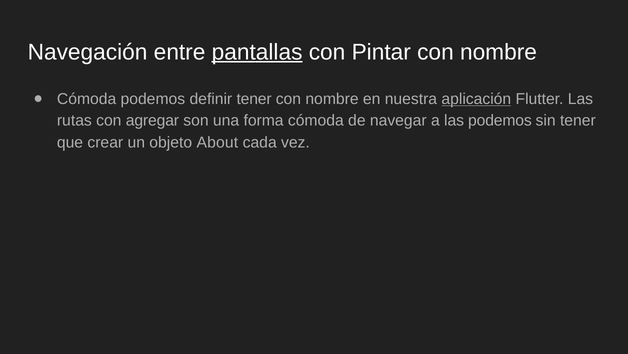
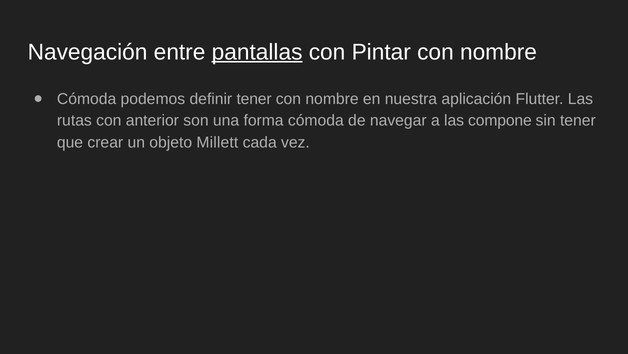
aplicación underline: present -> none (476, 99)
agregar: agregar -> anterior (152, 120)
las podemos: podemos -> compone (500, 120)
About: About -> Millett (217, 142)
